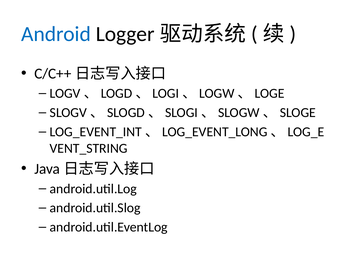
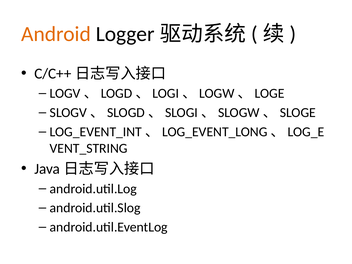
Android colour: blue -> orange (56, 34)
